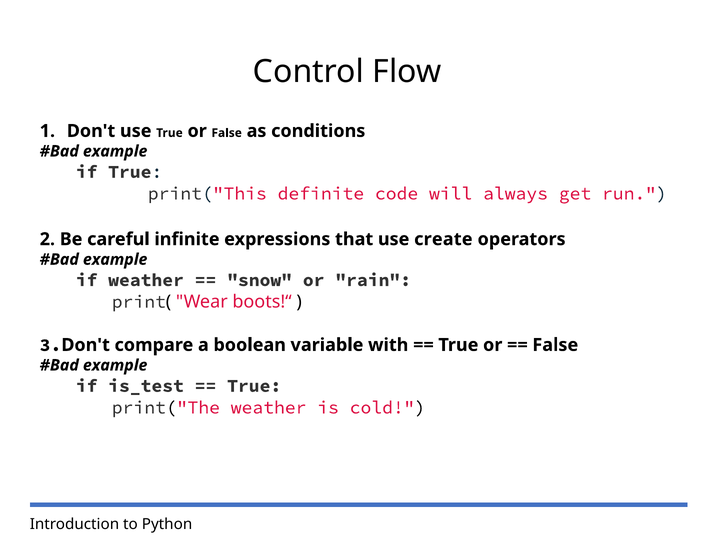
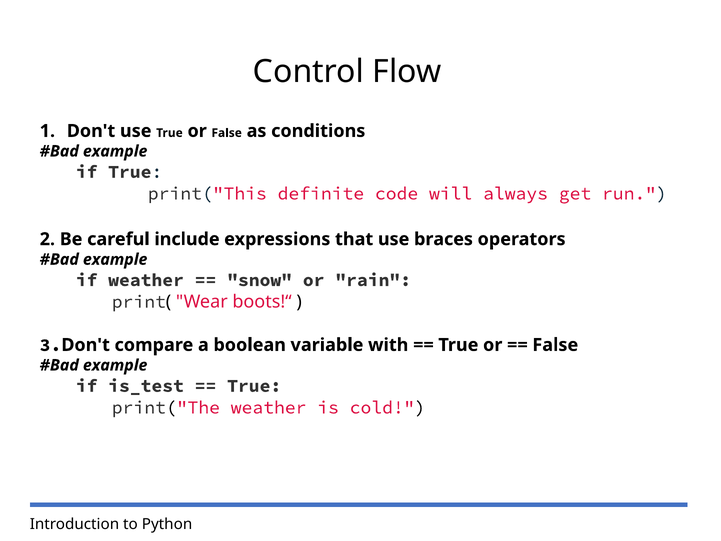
infinite: infinite -> include (187, 239)
create: create -> braces (443, 239)
